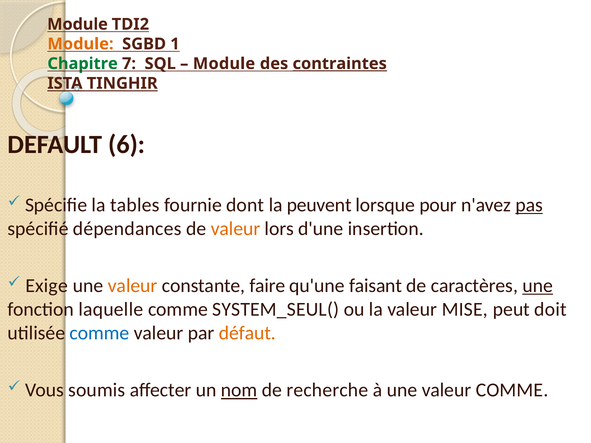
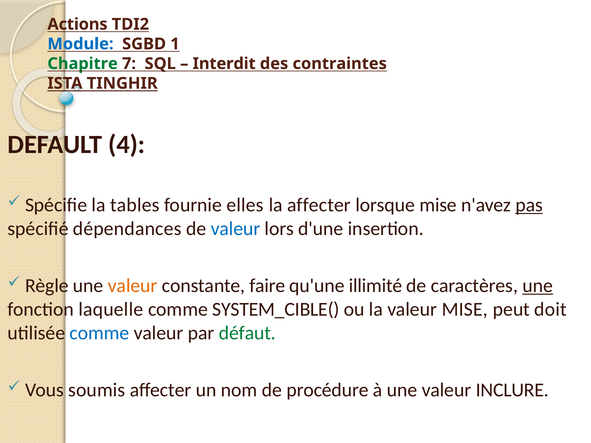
Module: Module -> Actions (77, 24)
Module colour: orange -> blue (80, 44)
Module: Module -> Interdit (224, 64)
contraintes underline: present -> none (340, 64)
6: 6 -> 4 (127, 144)
dont: dont -> elles (245, 205)
la peuvent: peuvent -> affecter (319, 205)
lorsque pour: pour -> mise (438, 205)
valeur colour: orange -> blue (235, 229)
Exige: Exige -> Règle (47, 286)
faisant: faisant -> illimité (376, 286)
SYSTEM_SEUL(: SYSTEM_SEUL( -> SYSTEM_CIBLE( (276, 310)
défaut colour: orange -> green (247, 333)
nom underline: present -> none (239, 390)
recherche: recherche -> procédure (328, 390)
valeur COMME: COMME -> INCLURE (512, 390)
